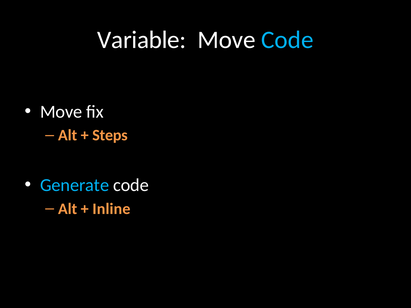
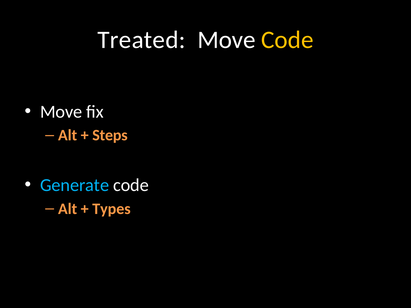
Variable: Variable -> Treated (141, 40)
Code colour: light blue -> yellow (287, 40)
Inline: Inline -> Types (111, 209)
